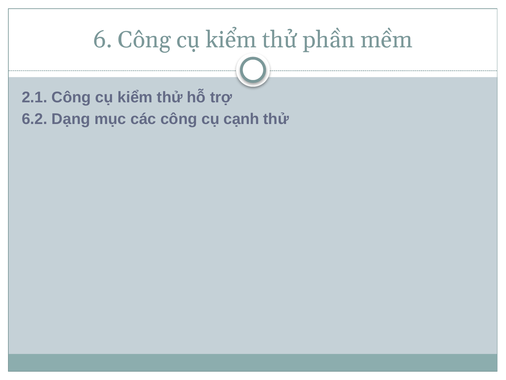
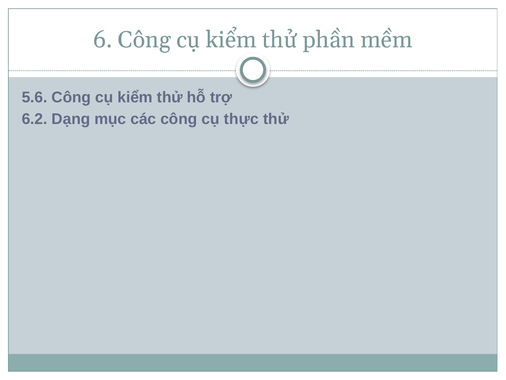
2.1: 2.1 -> 5.6 (35, 97)
cạnh: cạnh -> thực (241, 119)
